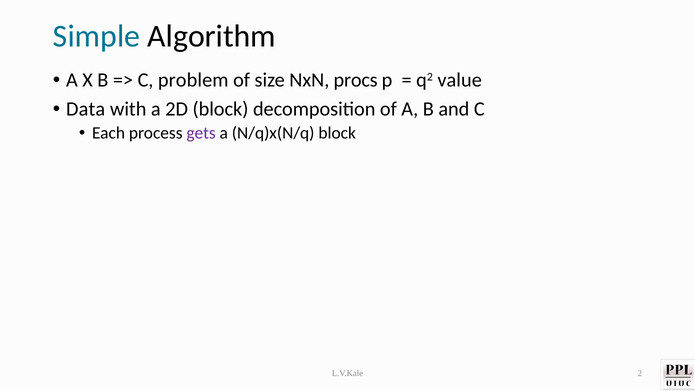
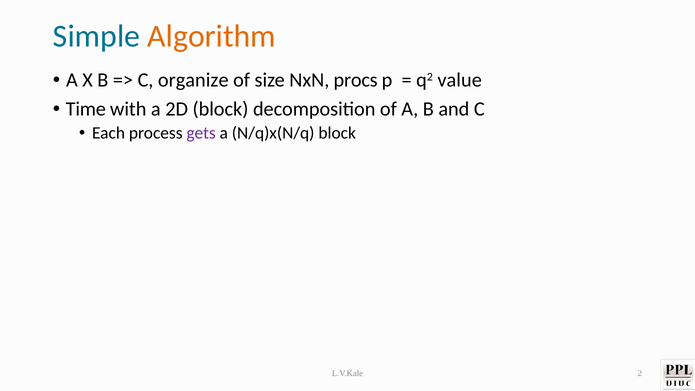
Algorithm colour: black -> orange (212, 36)
problem: problem -> organize (193, 80)
Data: Data -> Time (86, 109)
